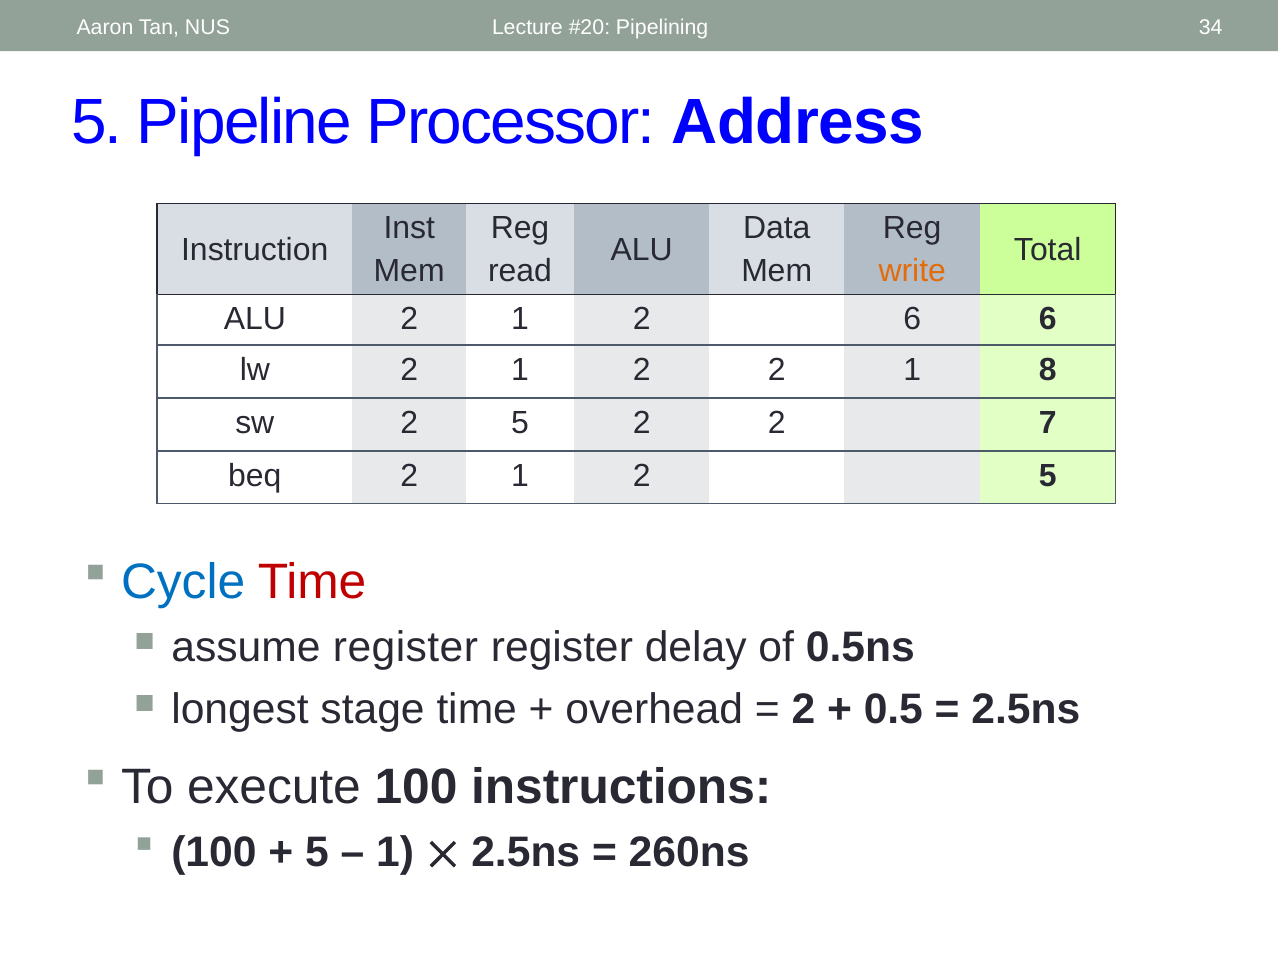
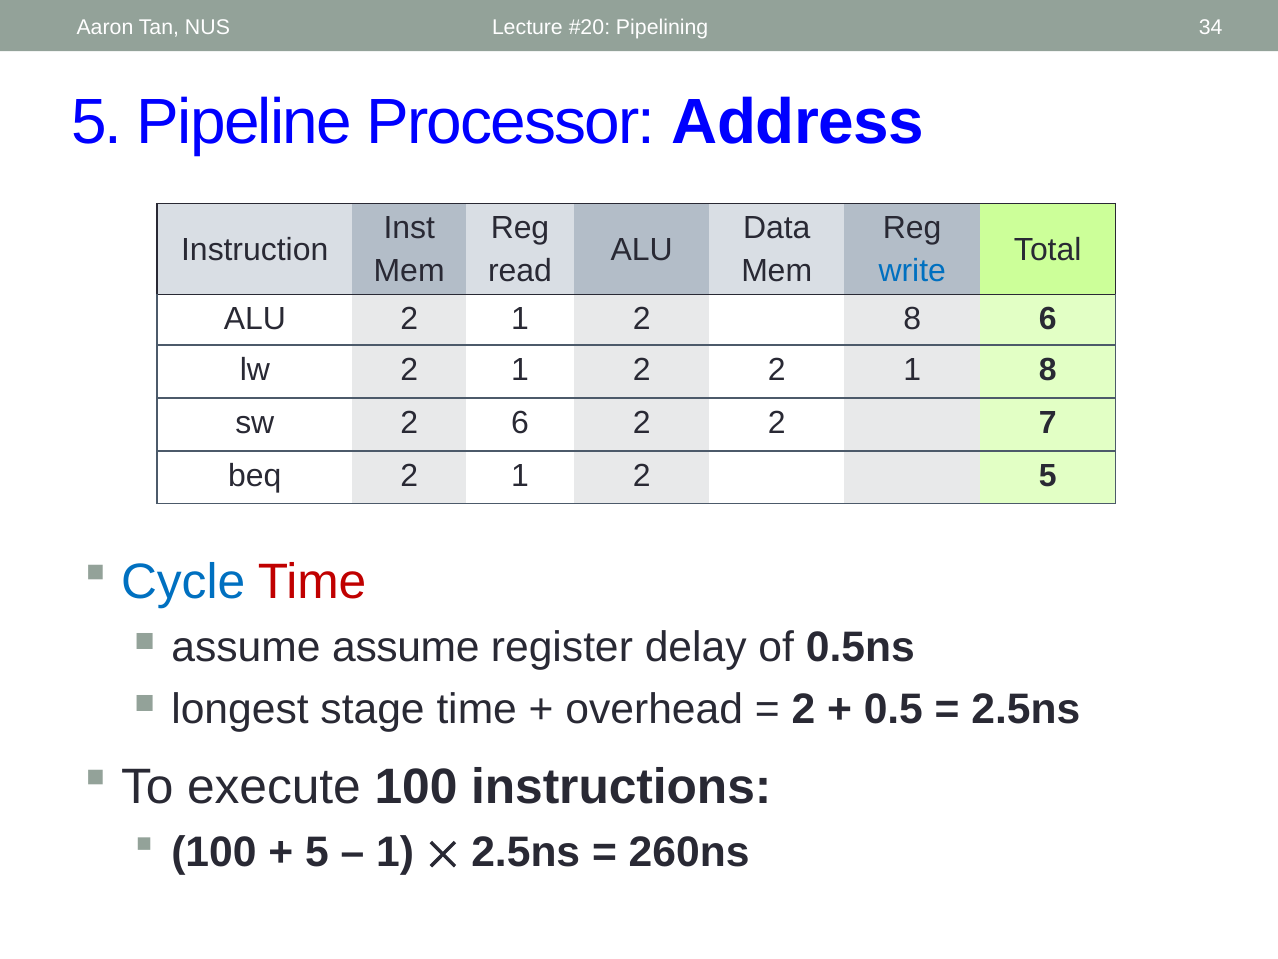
write colour: orange -> blue (912, 270)
2 6: 6 -> 8 (912, 319)
sw 2 5: 5 -> 6 (520, 422)
assume register: register -> assume (406, 647)
